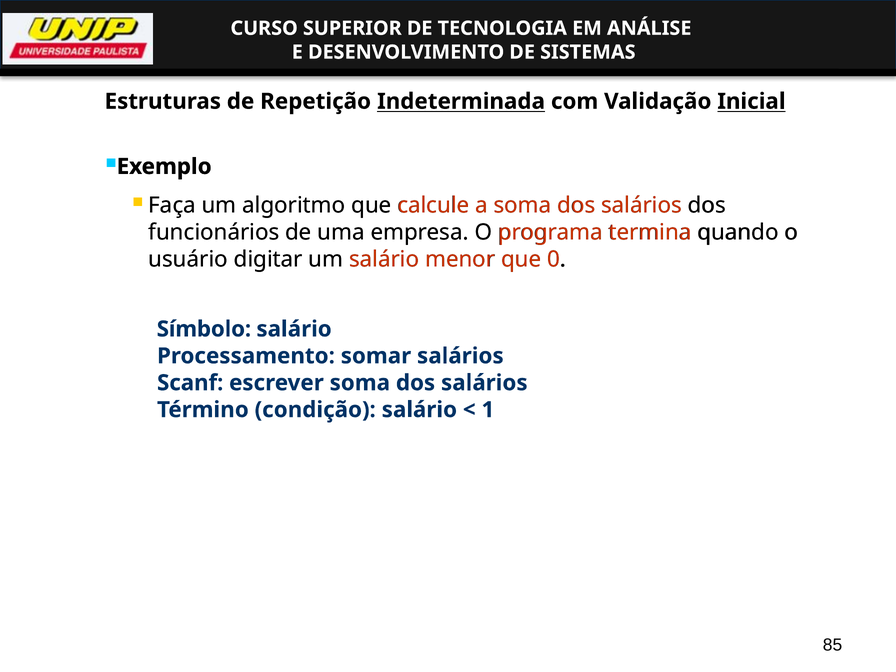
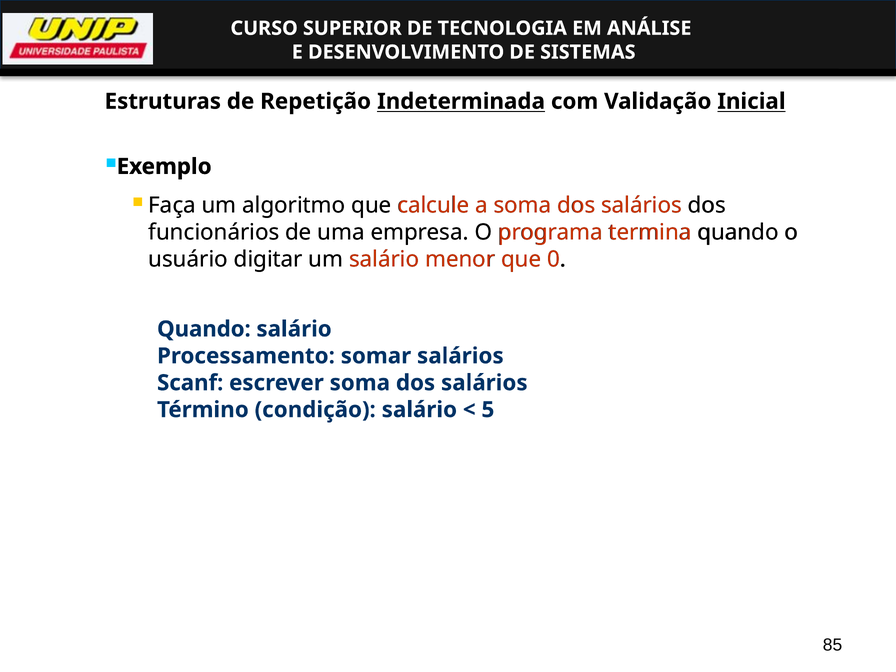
Símbolo: Símbolo -> Quando (204, 329)
1: 1 -> 5 (488, 410)
